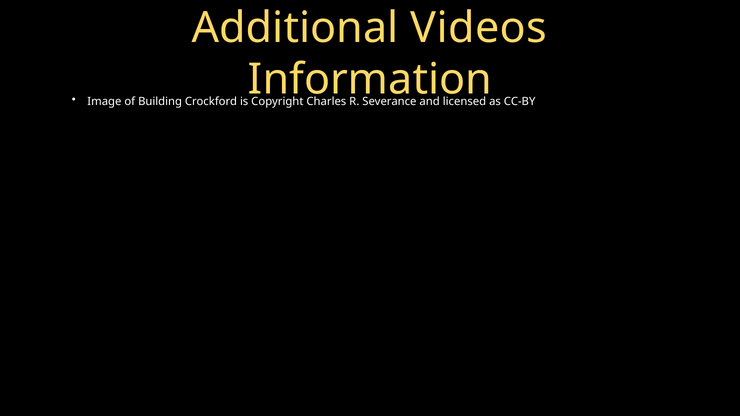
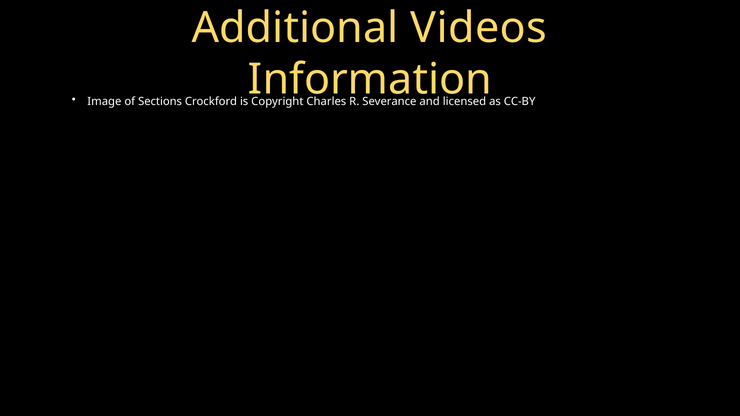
Building: Building -> Sections (160, 102)
